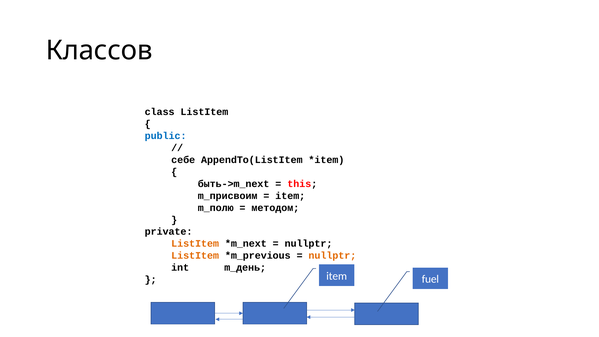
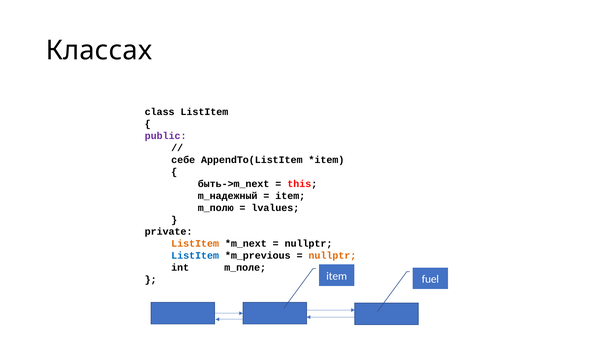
Классов: Классов -> Классах (99, 50)
public colour: blue -> purple (166, 136)
m_присвоим: m_присвоим -> m_надежный (228, 196)
методом: методом -> lvalues (275, 208)
ListItem colour: orange -> blue (195, 256)
m_день: m_день -> m_поле (245, 268)
